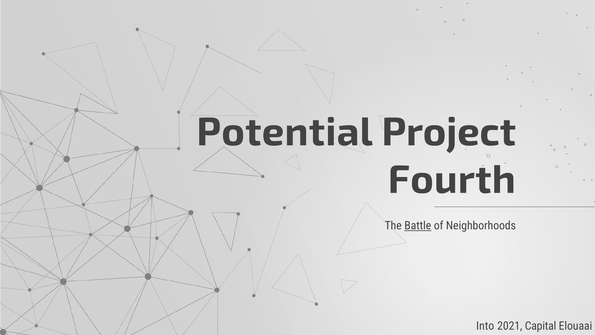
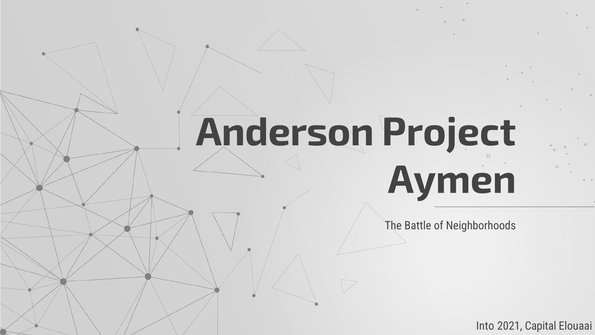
Potential: Potential -> Anderson (285, 132)
Fourth: Fourth -> Aymen (452, 180)
Battle underline: present -> none (418, 225)
